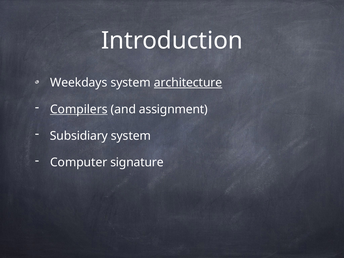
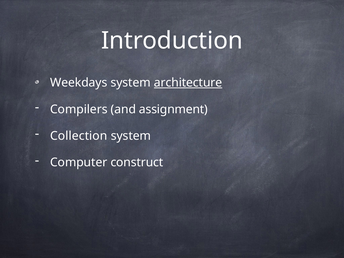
Compilers underline: present -> none (79, 109)
Subsidiary: Subsidiary -> Collection (79, 136)
signature: signature -> construct (137, 163)
